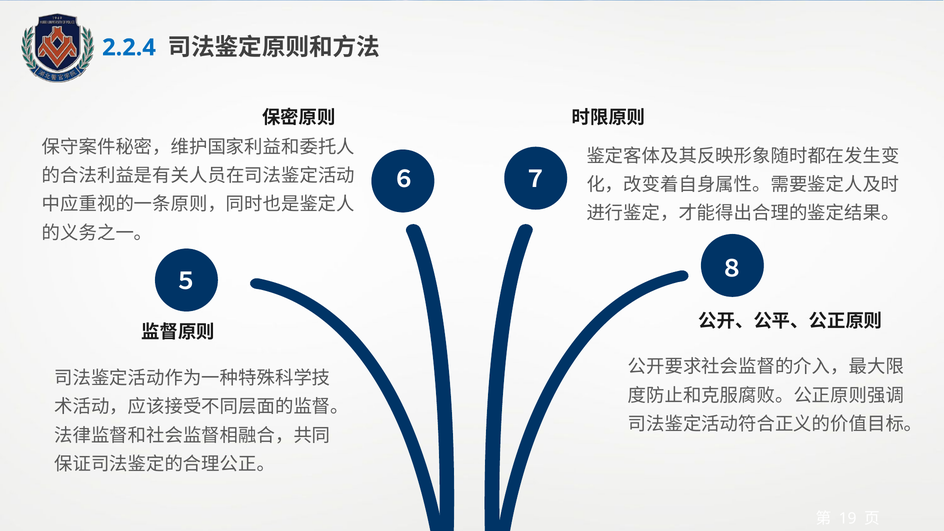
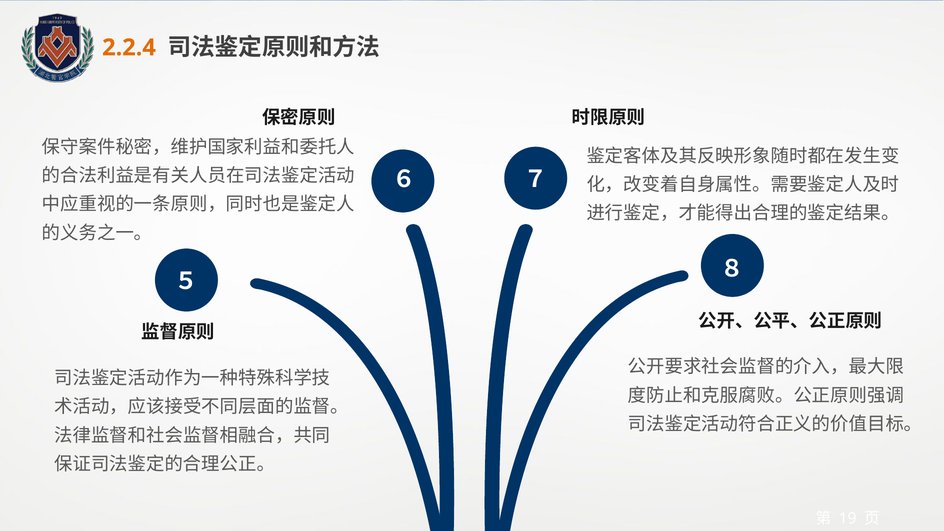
2.2.4 colour: blue -> orange (129, 48)
